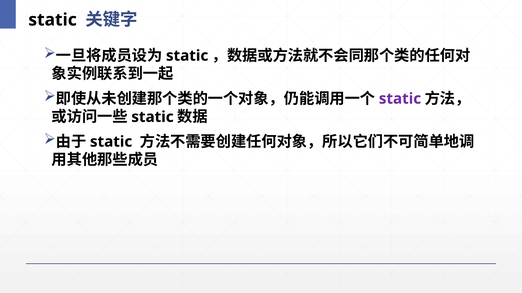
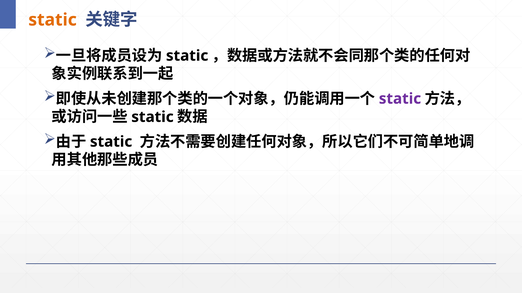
static colour: black -> orange (53, 20)
